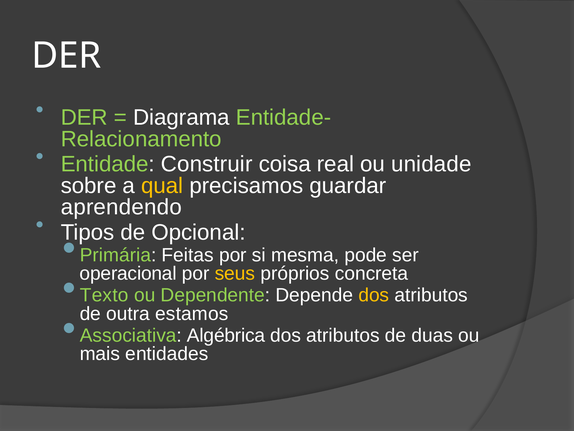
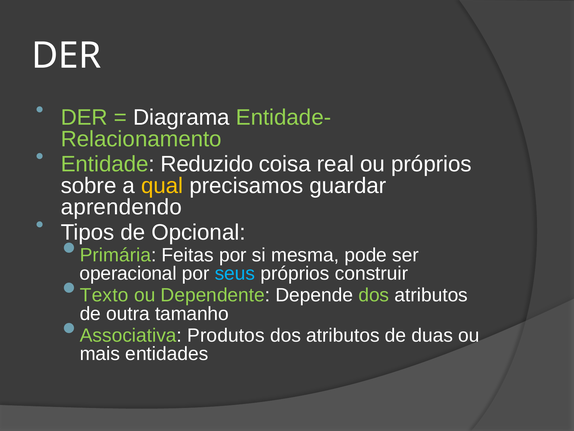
Construir: Construir -> Reduzido (207, 164)
ou unidade: unidade -> próprios (431, 164)
seus colour: yellow -> light blue (235, 273)
concreta: concreta -> construir (372, 273)
dos colour: yellow -> light green (374, 295)
estamos: estamos -> tamanho (192, 313)
Algébrica: Algébrica -> Produtos (226, 335)
